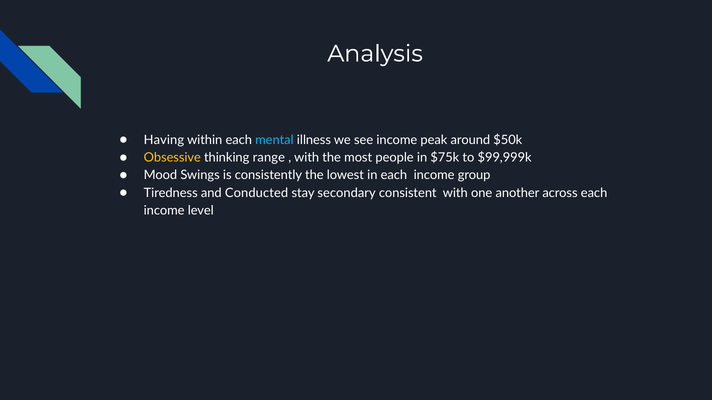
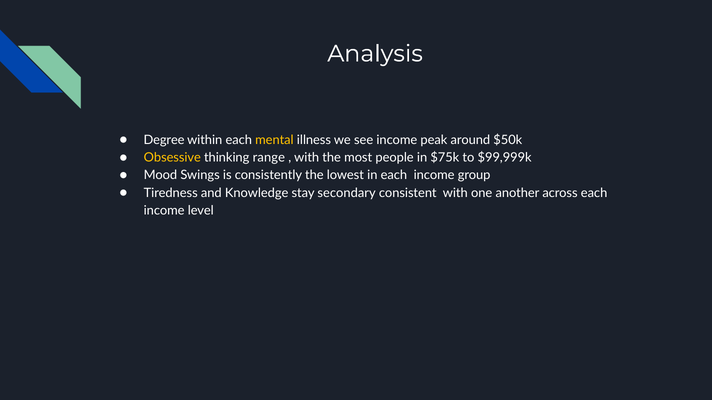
Having: Having -> Degree (164, 140)
mental colour: light blue -> yellow (274, 140)
Conducted: Conducted -> Knowledge (257, 193)
